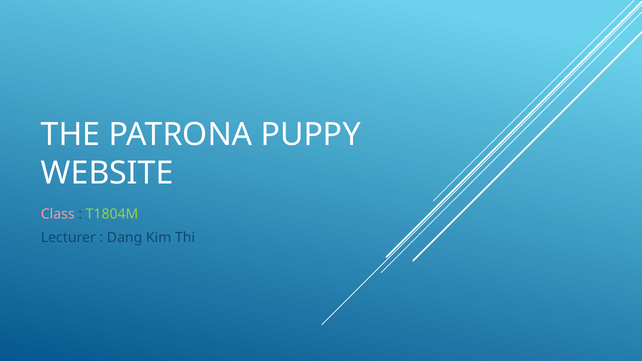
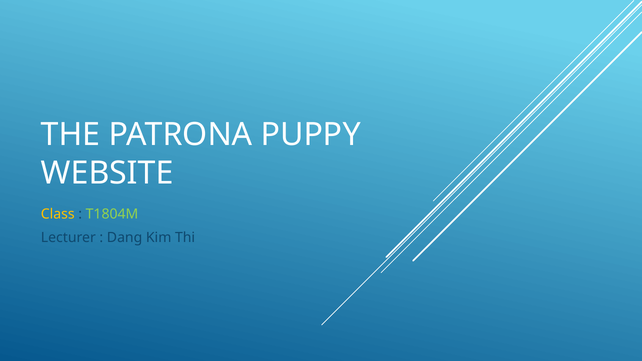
Class colour: pink -> yellow (58, 214)
